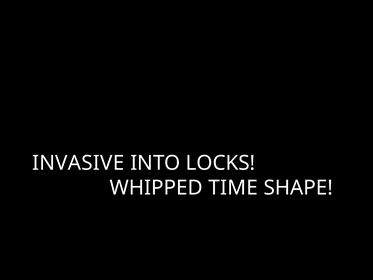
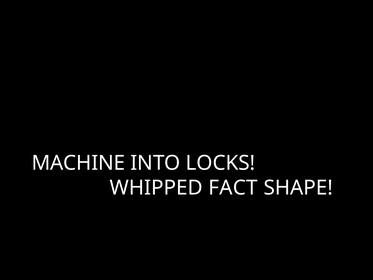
INVASIVE: INVASIVE -> MACHINE (78, 163)
TIME: TIME -> FACT (233, 188)
